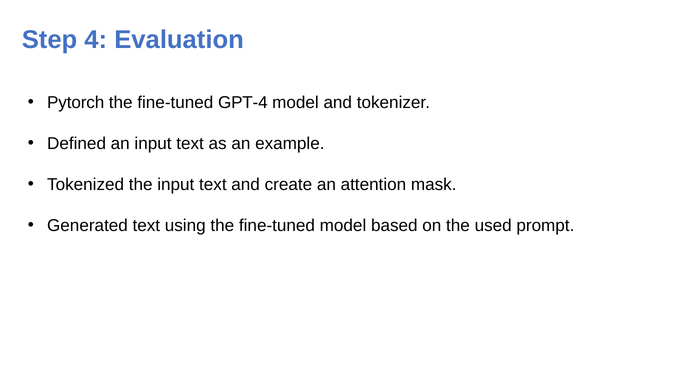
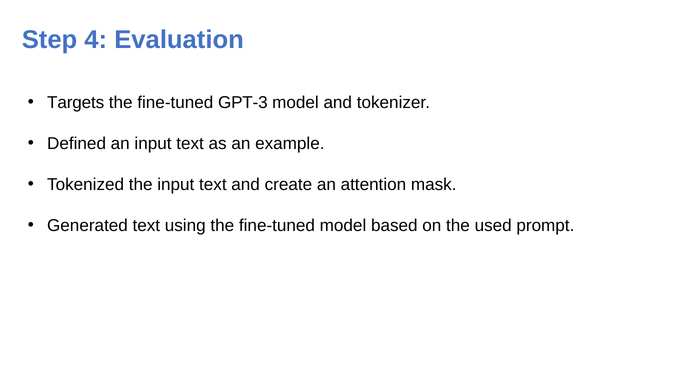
Pytorch: Pytorch -> Targets (76, 102)
GPT-4: GPT-4 -> GPT-3 (243, 102)
